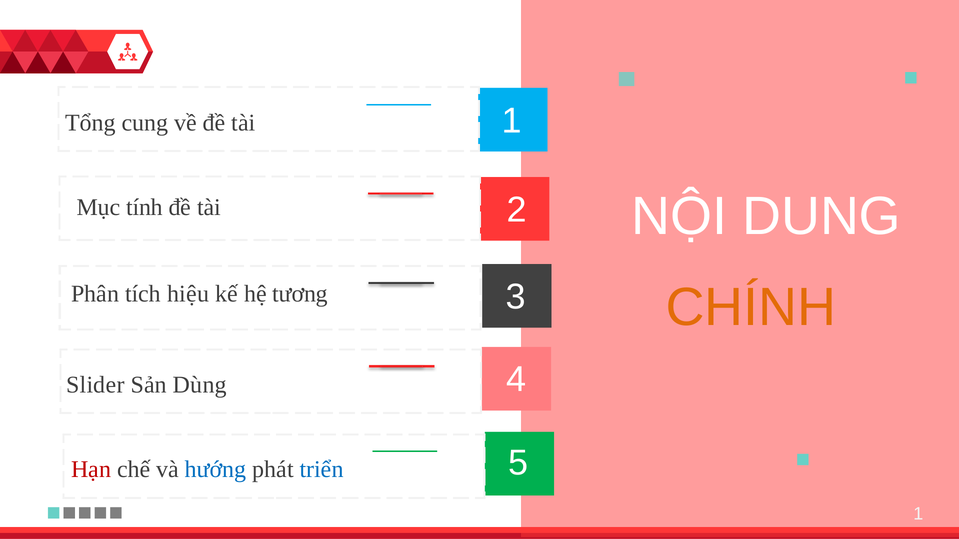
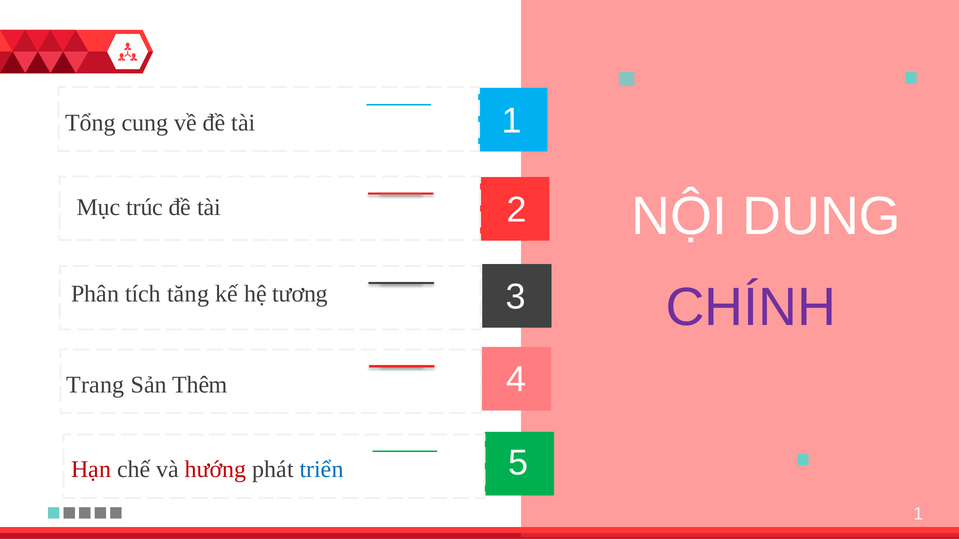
tính: tính -> trúc (145, 208)
CHÍNH colour: orange -> purple (751, 308)
hiệu: hiệu -> tăng (188, 294)
Slider: Slider -> Trang (95, 385)
Dùng: Dùng -> Thêm (200, 385)
hướng colour: blue -> red (216, 470)
